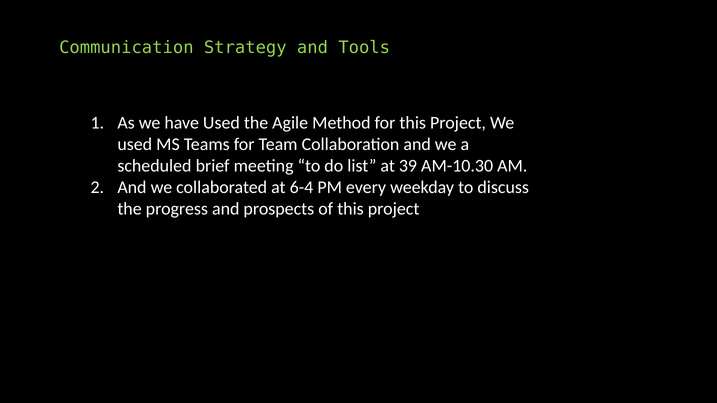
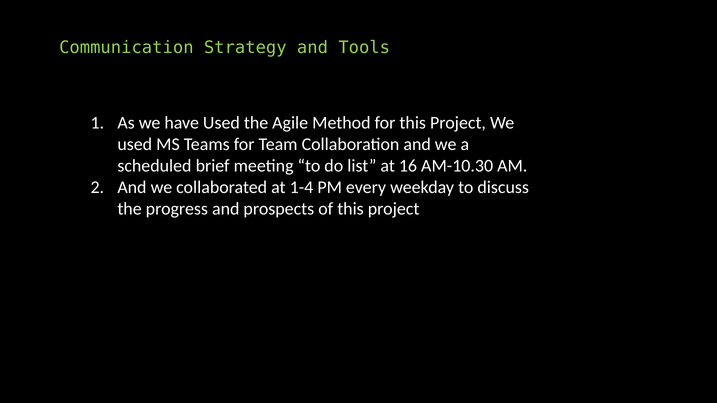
39: 39 -> 16 (408, 166)
6-4: 6-4 -> 1-4 (301, 187)
